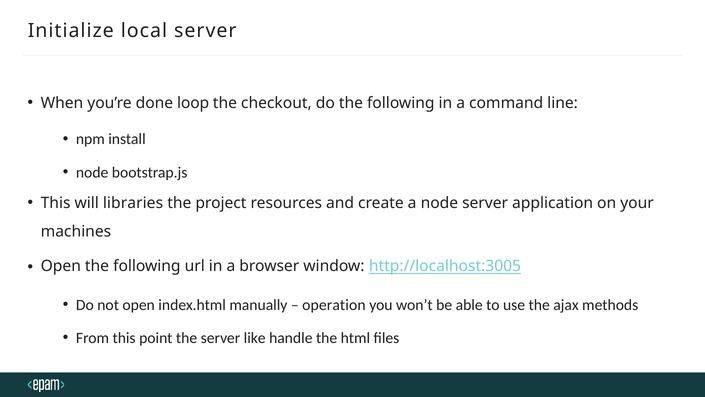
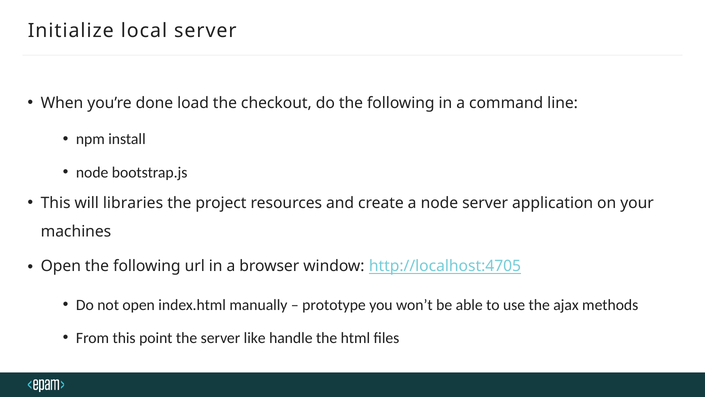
loop: loop -> load (193, 103)
http://localhost:3005: http://localhost:3005 -> http://localhost:4705 (445, 266)
operation: operation -> prototype (334, 305)
